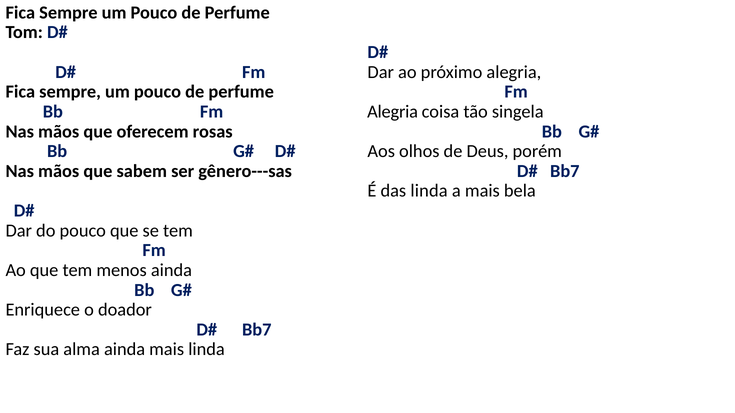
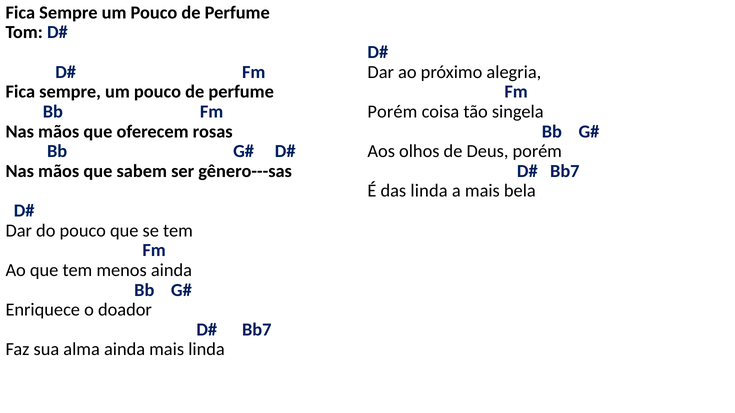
Alegria: Alegria -> Porém (392, 112)
